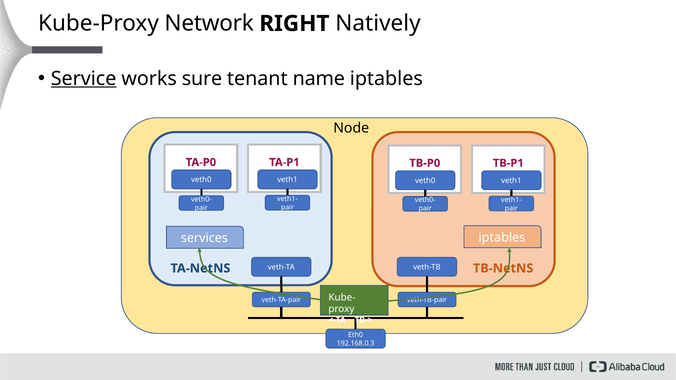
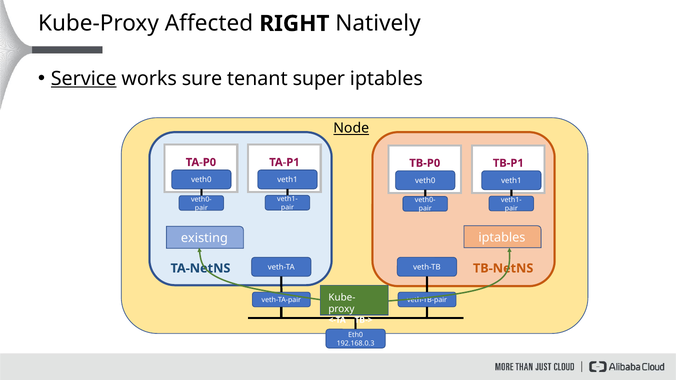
Network: Network -> Affected (209, 24)
name: name -> super (319, 79)
Node underline: none -> present (351, 128)
services: services -> existing (204, 238)
